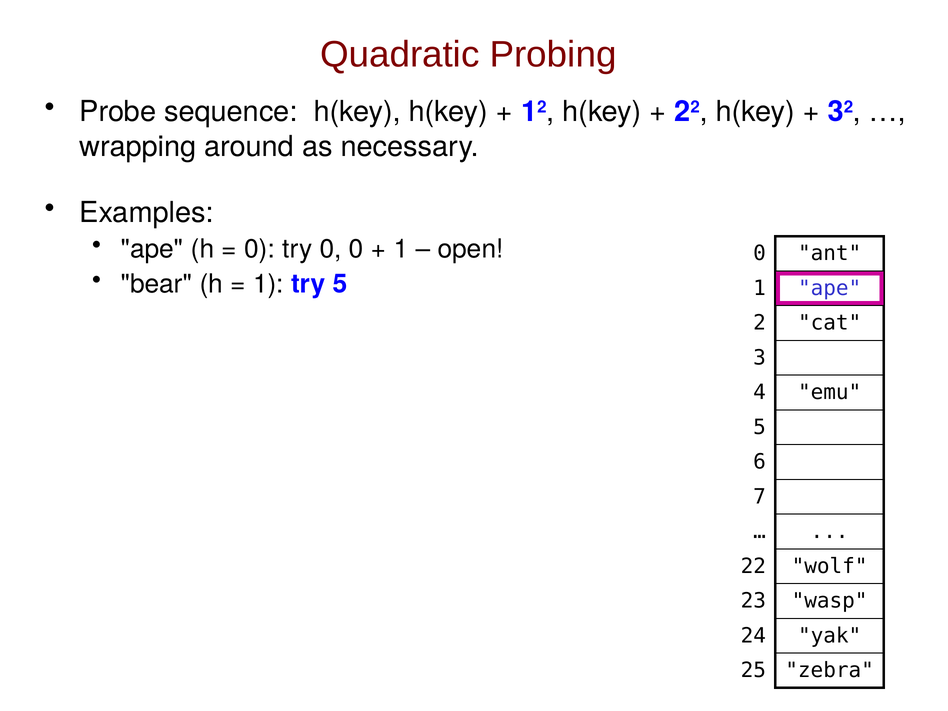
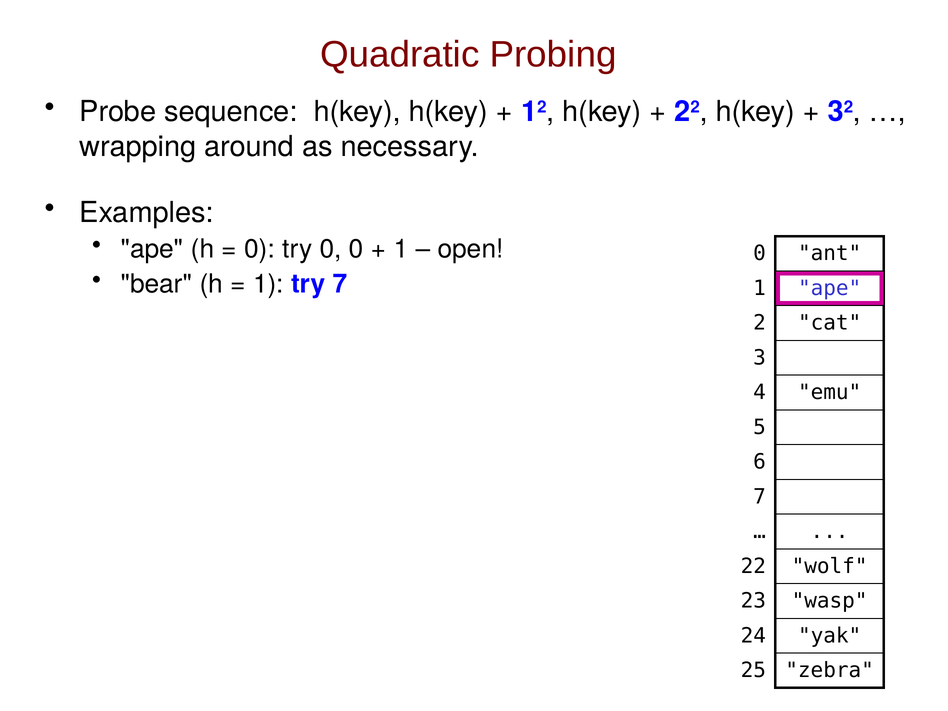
try 5: 5 -> 7 (340, 284)
